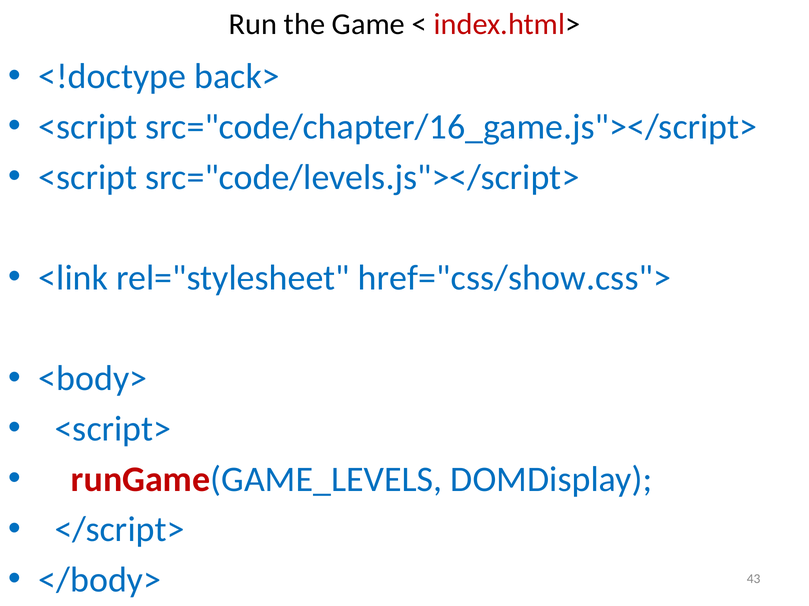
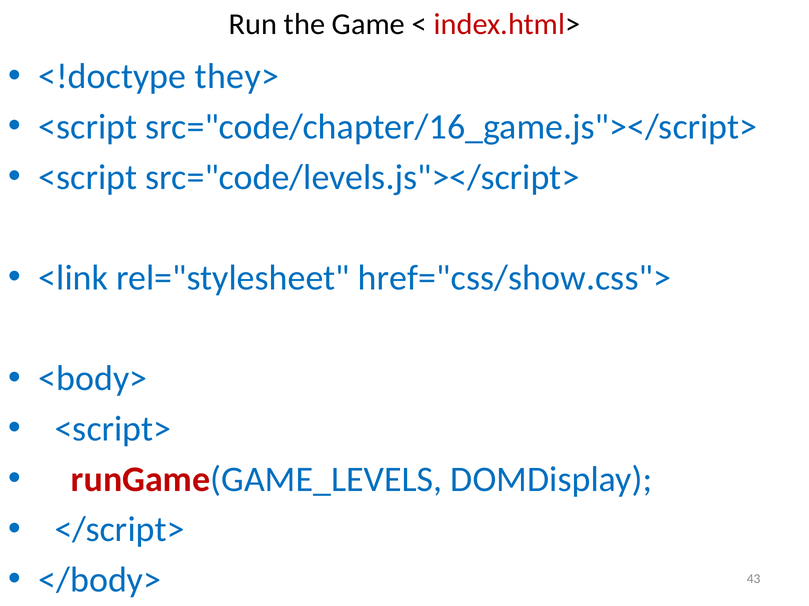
back>: back> -> they> (237, 77)
